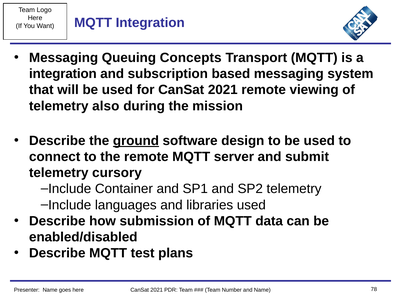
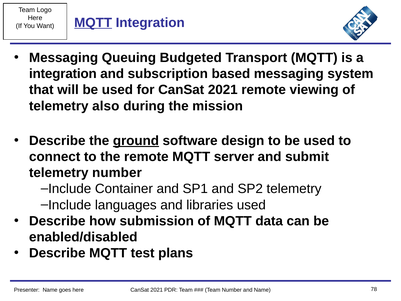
MQTT underline: none -> present (93, 23)
Concepts: Concepts -> Budgeted (191, 58)
telemetry cursory: cursory -> number (117, 173)
